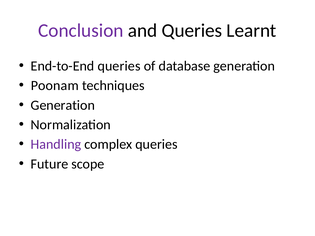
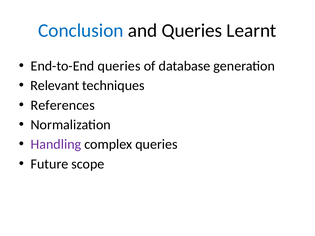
Conclusion colour: purple -> blue (81, 30)
Poonam: Poonam -> Relevant (55, 86)
Generation: Generation -> References (63, 105)
